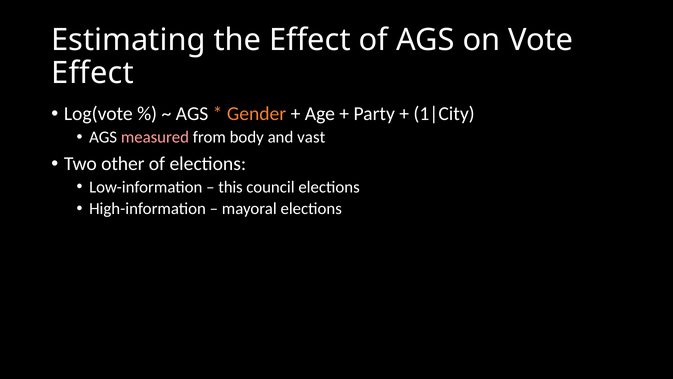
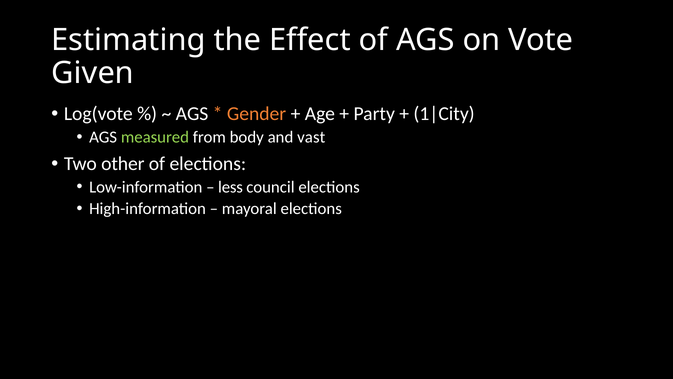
Effect: Effect -> Given (93, 73)
measured colour: pink -> light green (155, 137)
this: this -> less (231, 187)
